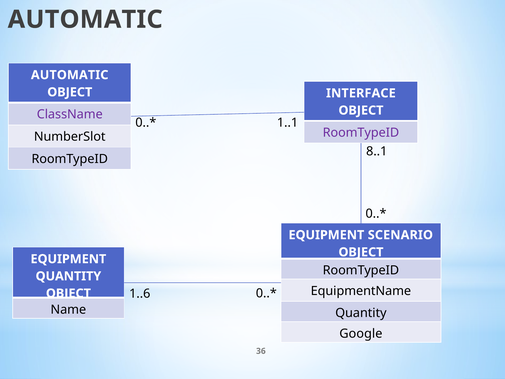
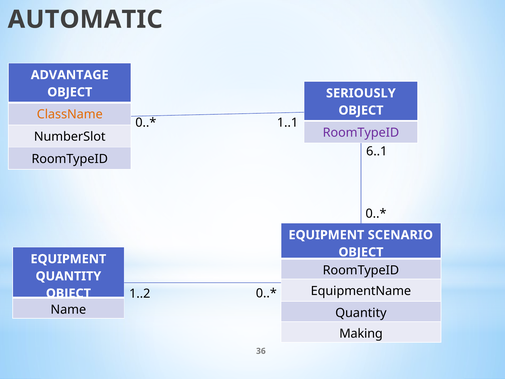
AUTOMATIC: AUTOMATIC -> ADVANTAGE (70, 75)
INTERFACE: INTERFACE -> SERIOUSLY (361, 93)
ClassName colour: purple -> orange (70, 114)
8..1: 8..1 -> 6..1 (377, 151)
1..6: 1..6 -> 1..2 (140, 293)
Google: Google -> Making (361, 333)
